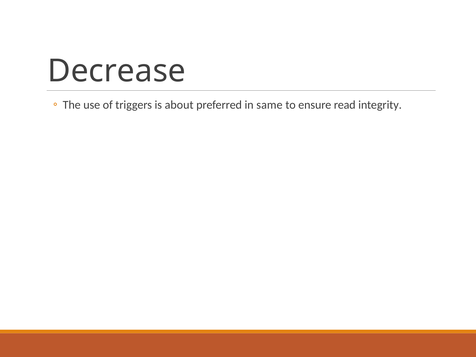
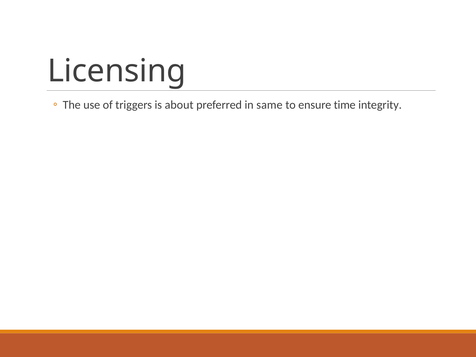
Decrease: Decrease -> Licensing (117, 71)
read: read -> time (345, 105)
